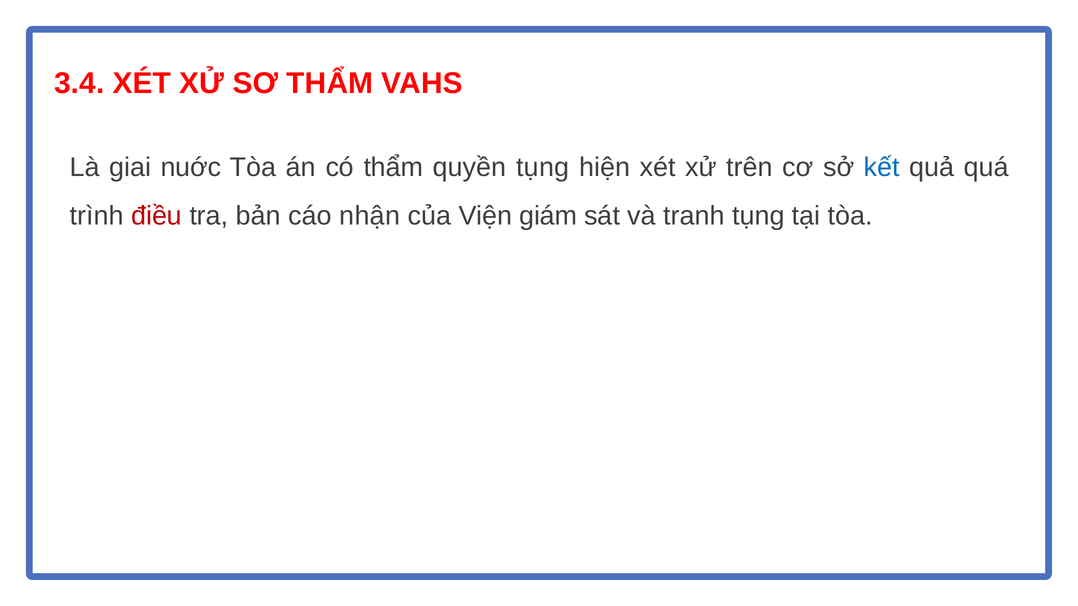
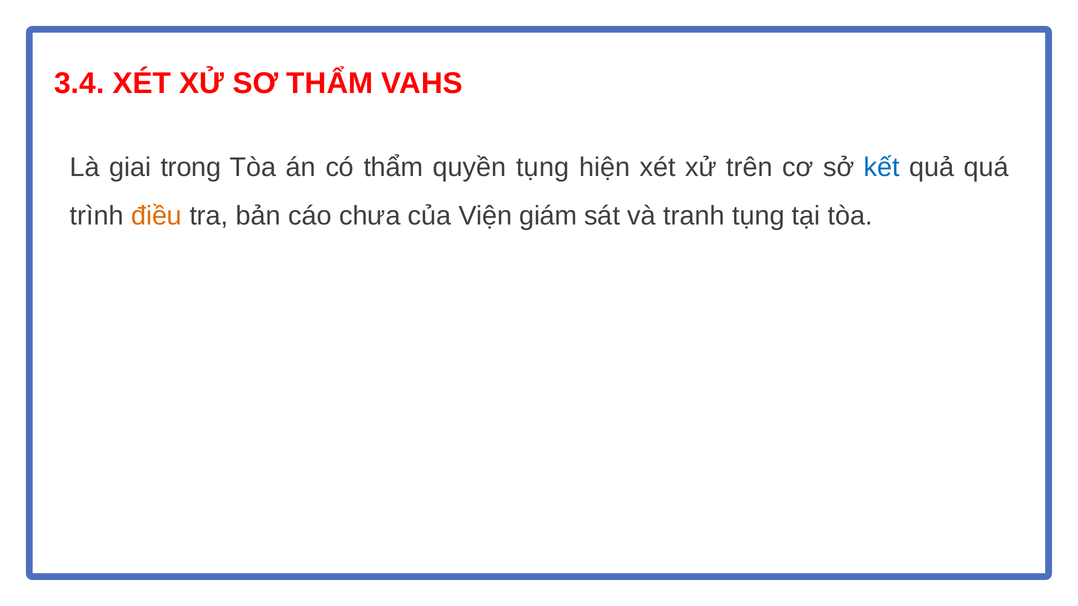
nuớc: nuớc -> trong (191, 167)
điều colour: red -> orange (157, 216)
nhận: nhận -> chưa (370, 216)
